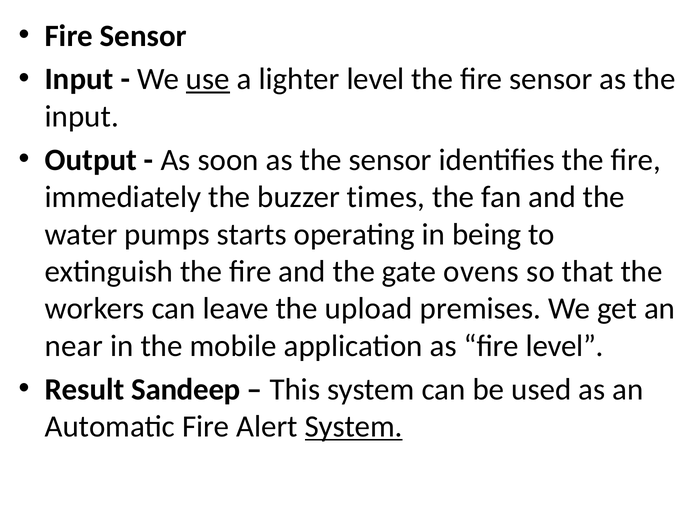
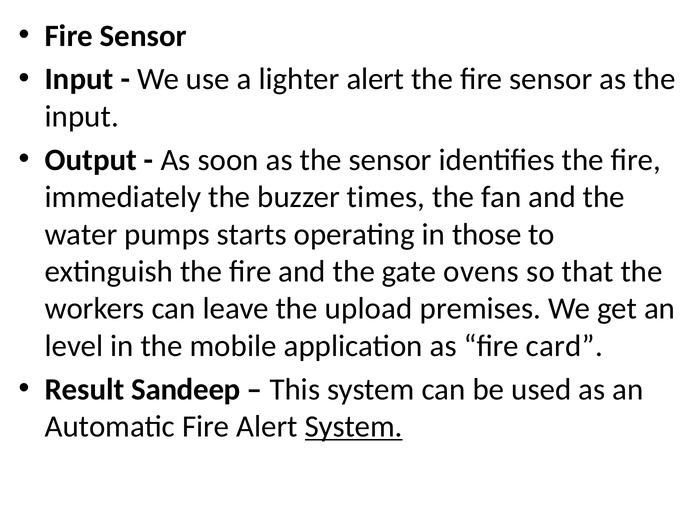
use underline: present -> none (208, 79)
lighter level: level -> alert (376, 79)
being: being -> those (487, 234)
near: near -> level (74, 346)
fire level: level -> card (564, 346)
